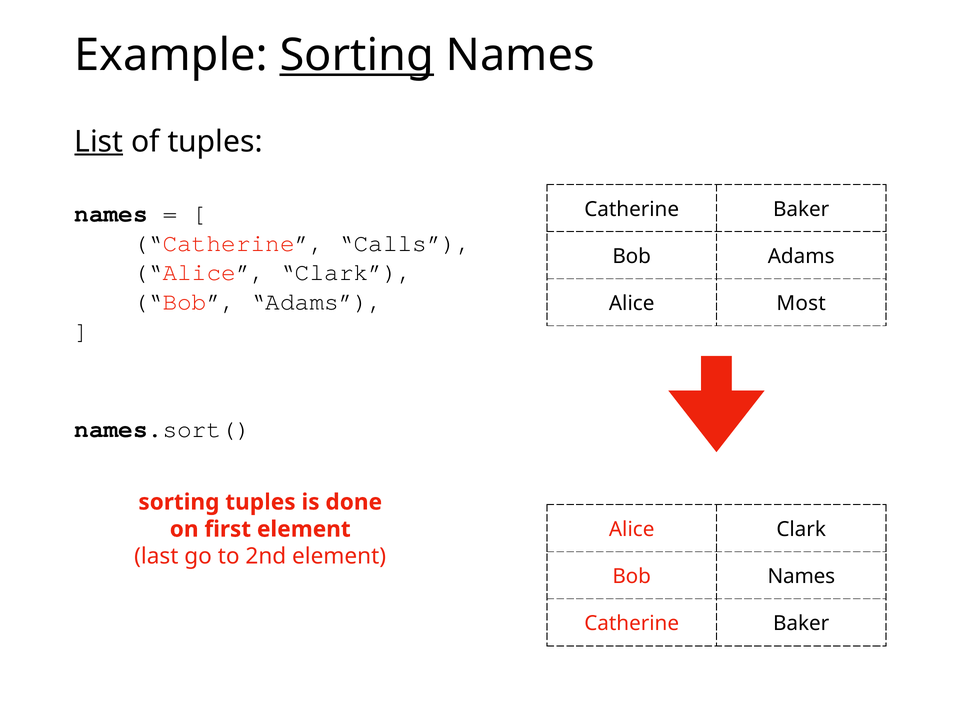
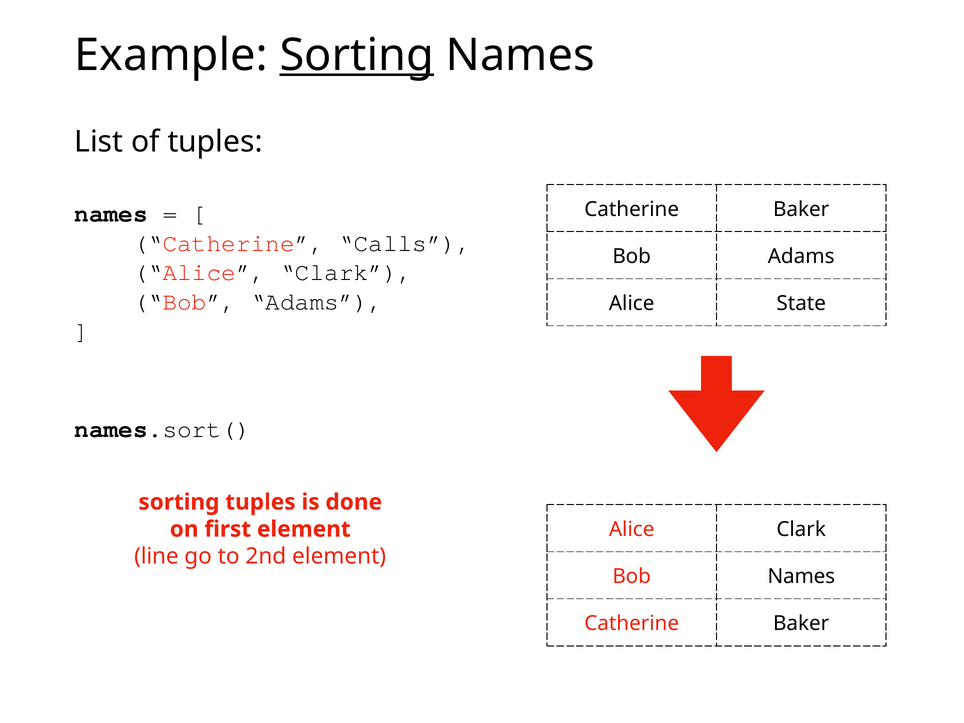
List underline: present -> none (99, 142)
Most: Most -> State (801, 303)
last: last -> line (156, 556)
